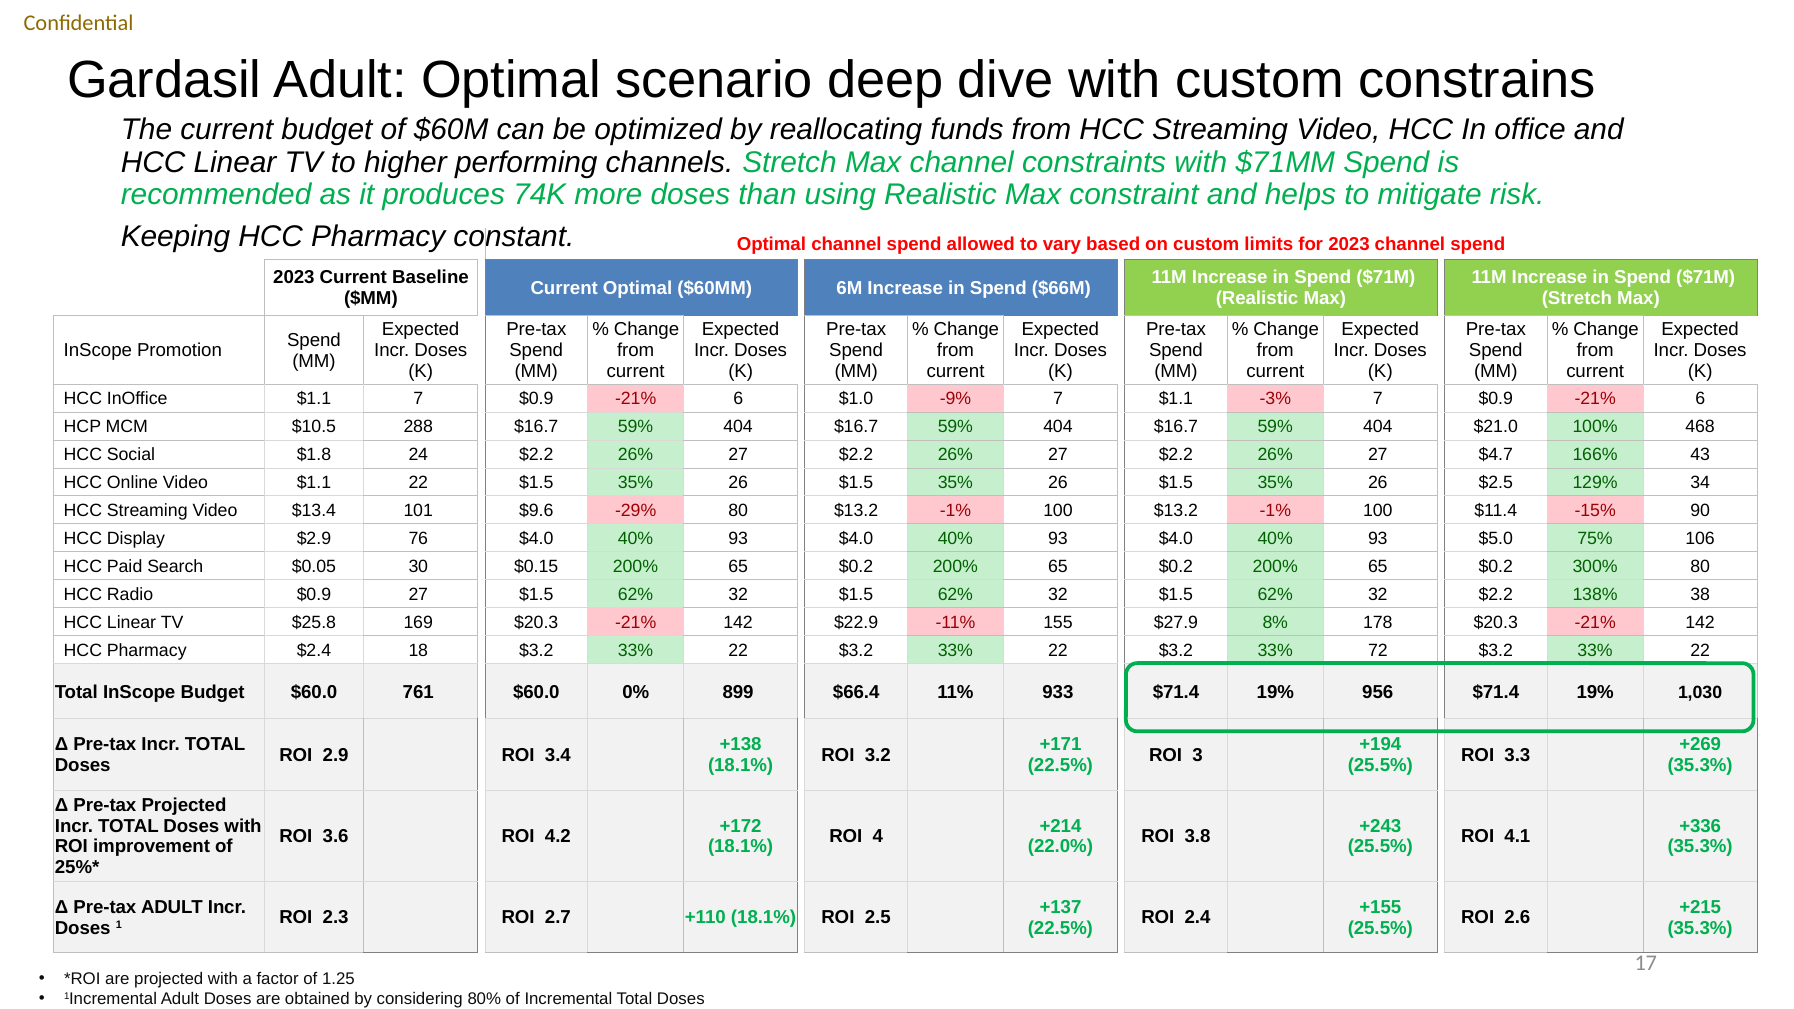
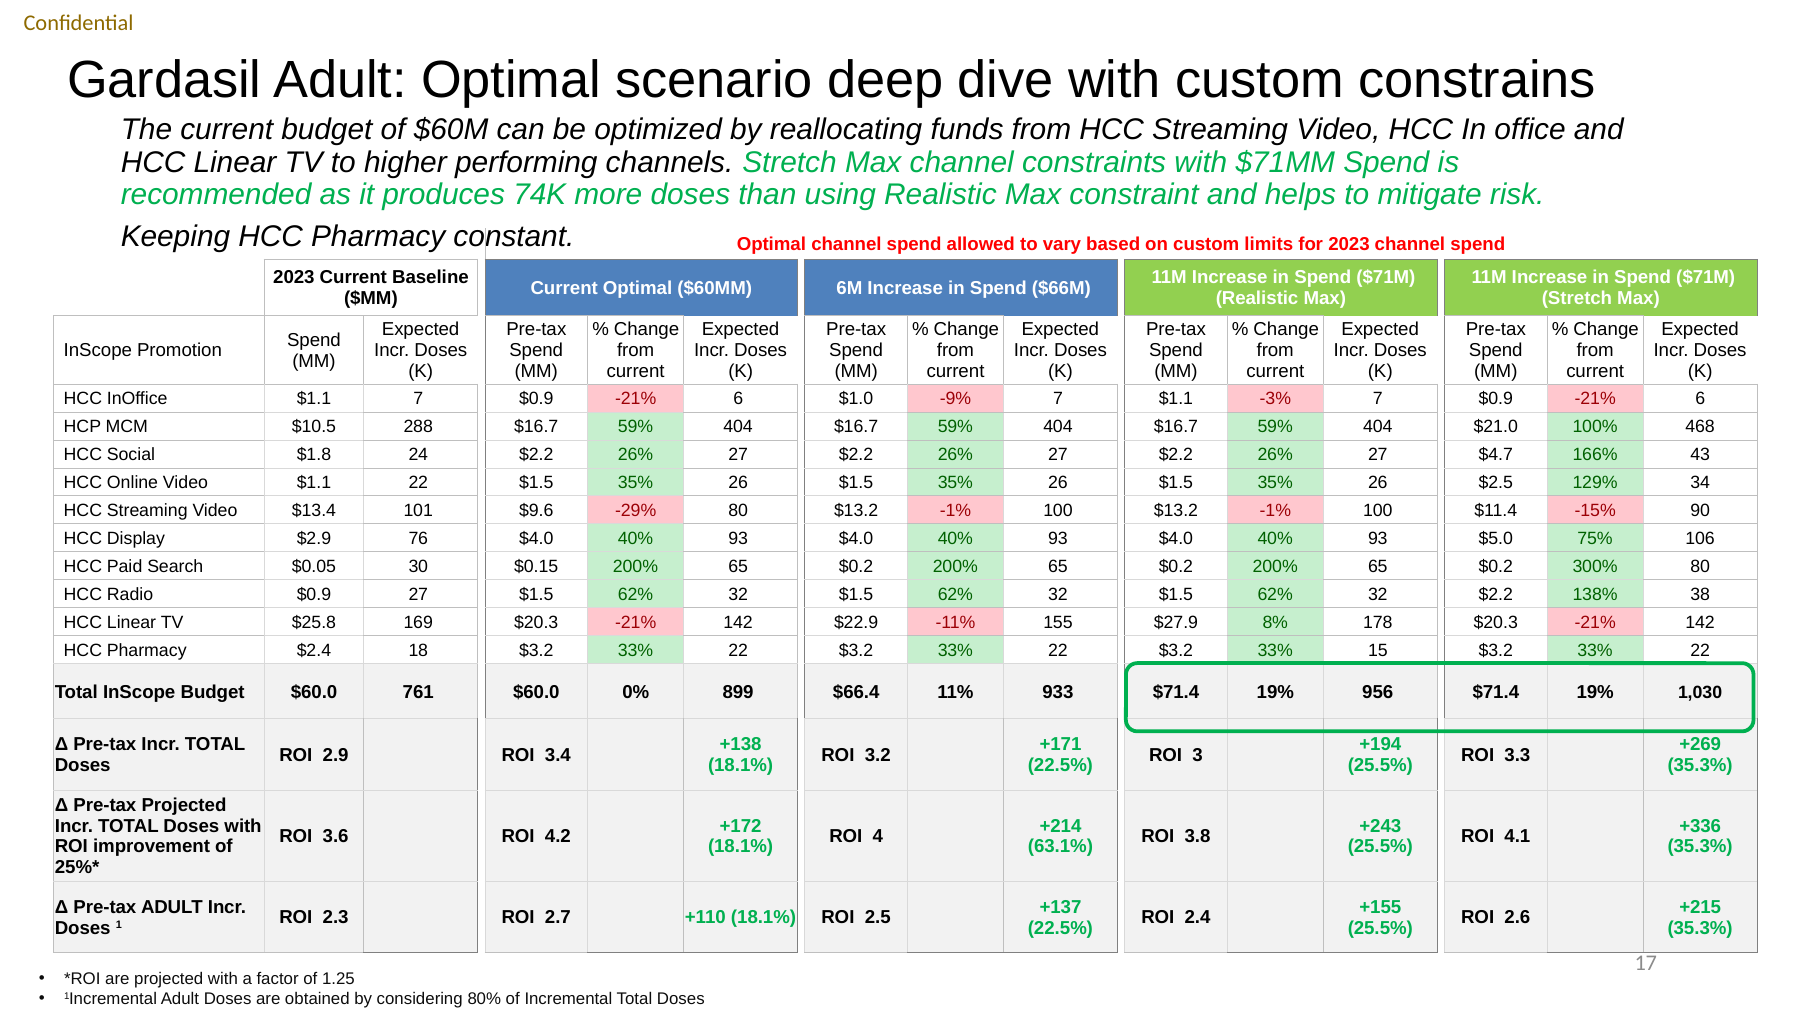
72: 72 -> 15 (1378, 651)
22.0%: 22.0% -> 63.1% (1060, 847)
